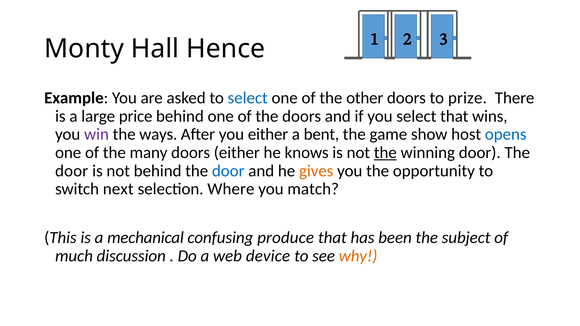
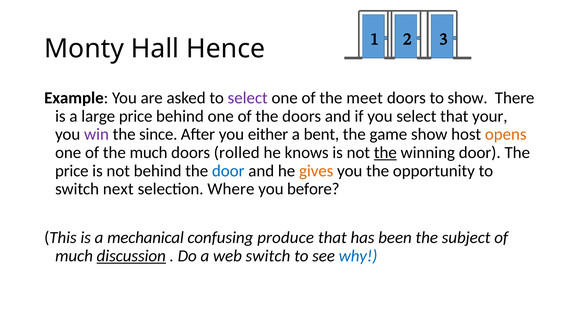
select colour: blue -> purple (248, 98)
other: other -> meet (365, 98)
to prize: prize -> show (468, 98)
wins: wins -> your (490, 116)
ways: ways -> since (158, 135)
opens colour: blue -> orange (506, 135)
the many: many -> much (149, 153)
doors either: either -> rolled (237, 153)
door: door -> price (72, 171)
match: match -> before (313, 189)
discussion underline: none -> present (131, 256)
web device: device -> switch (268, 256)
why colour: orange -> blue (358, 256)
